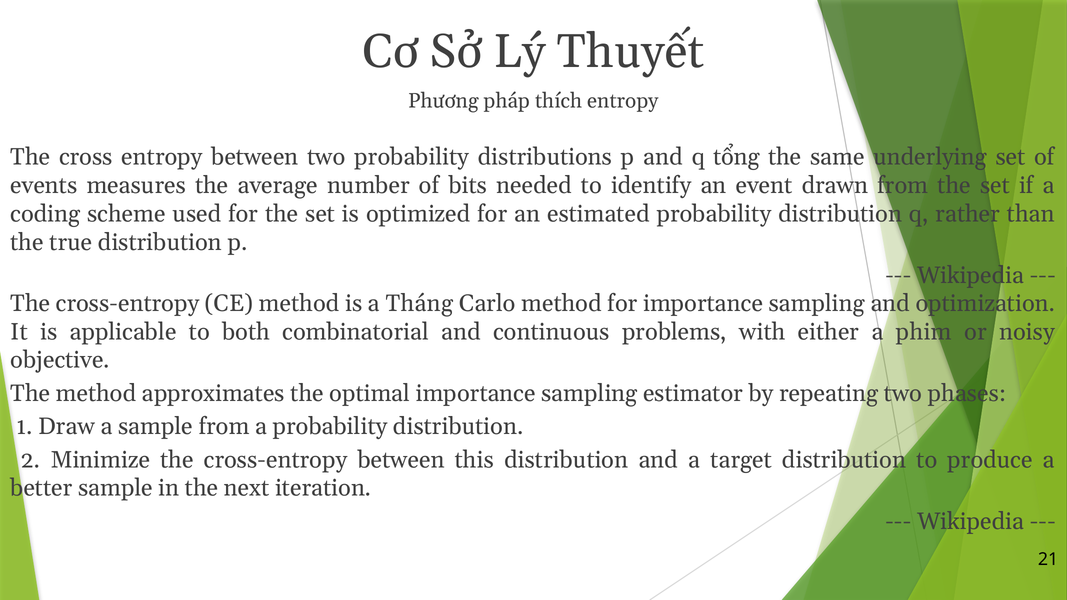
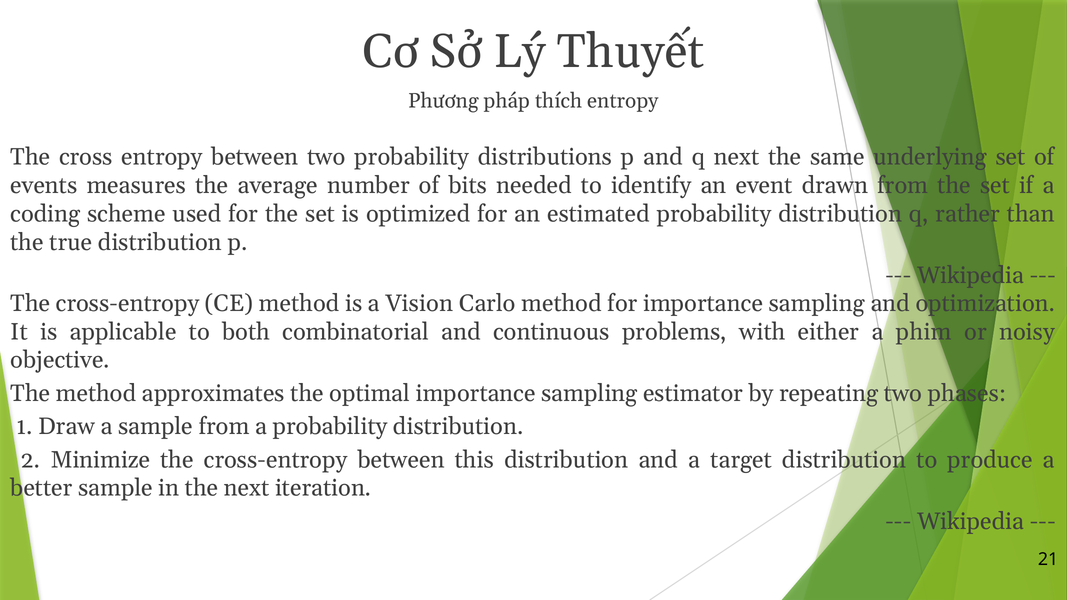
q tổng: tổng -> next (736, 157)
Tháng: Tháng -> Vision (419, 303)
